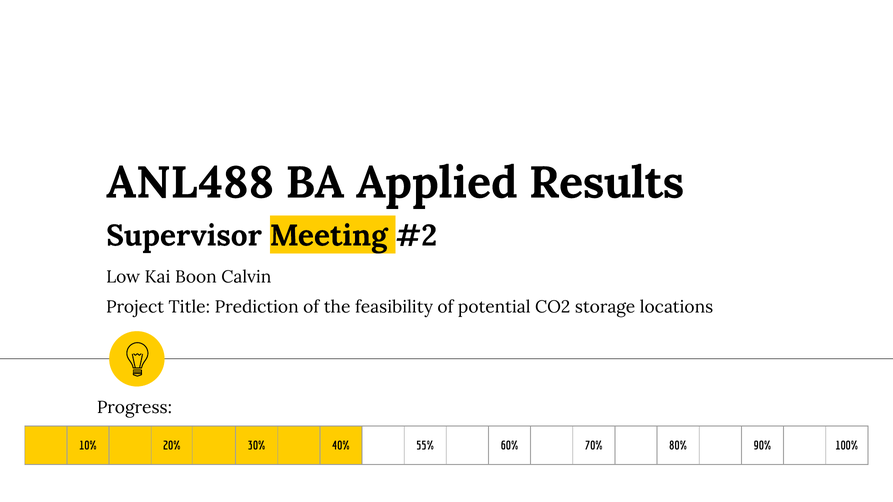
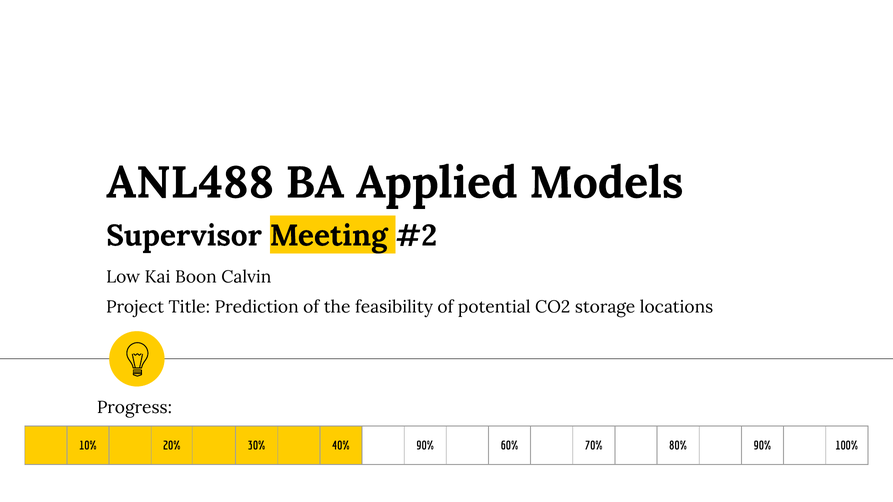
Results: Results -> Models (606, 183)
40% 55%: 55% -> 90% (425, 446)
